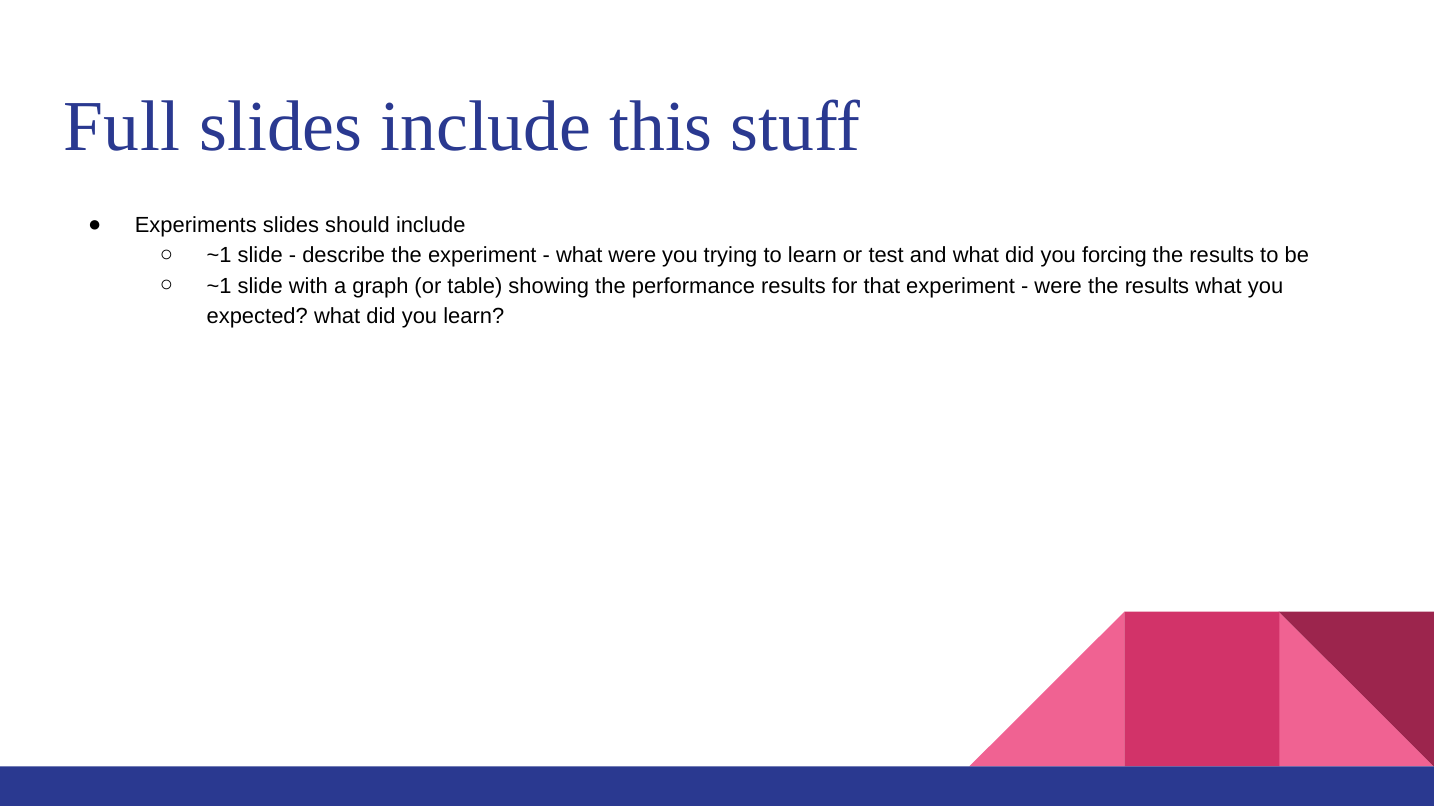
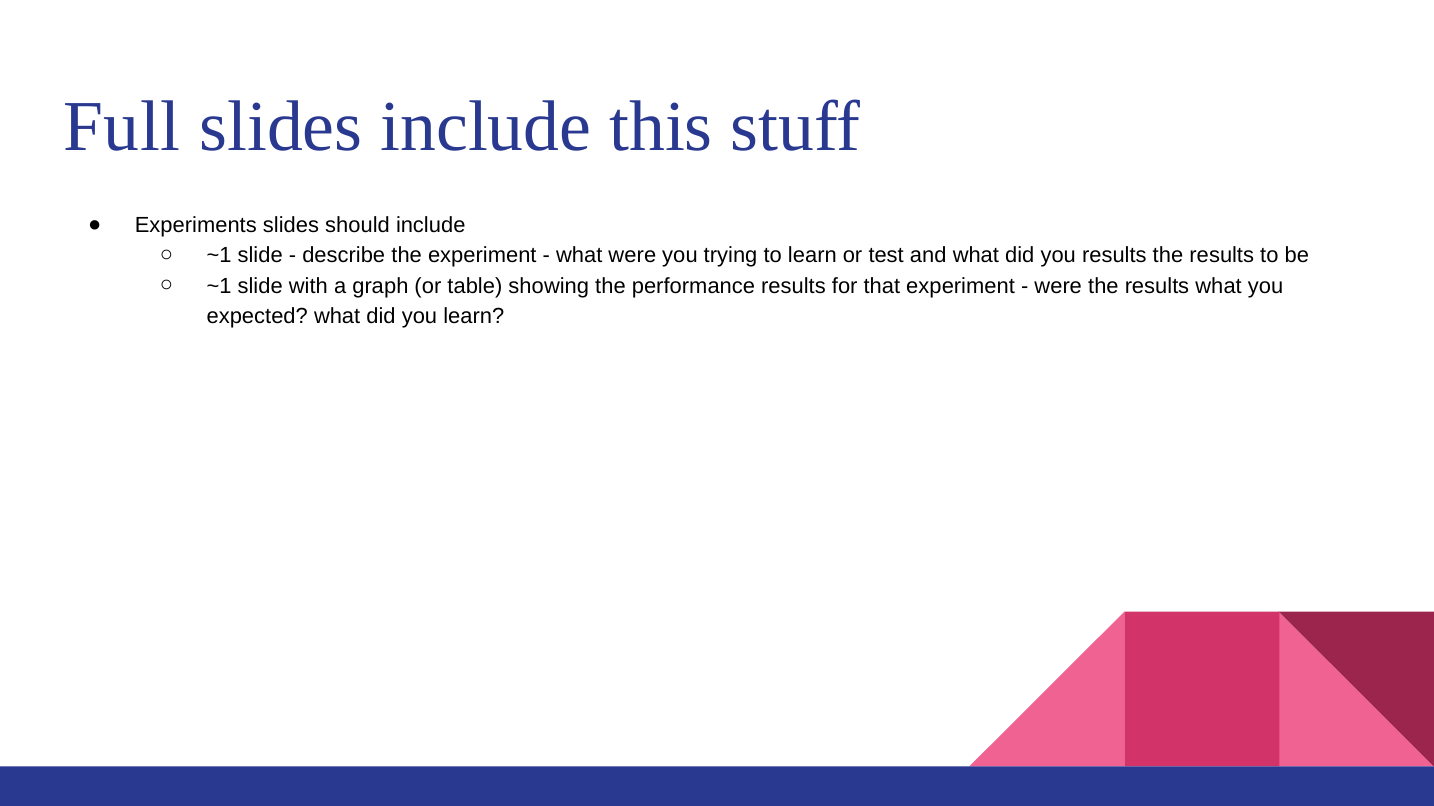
you forcing: forcing -> results (1114, 256)
